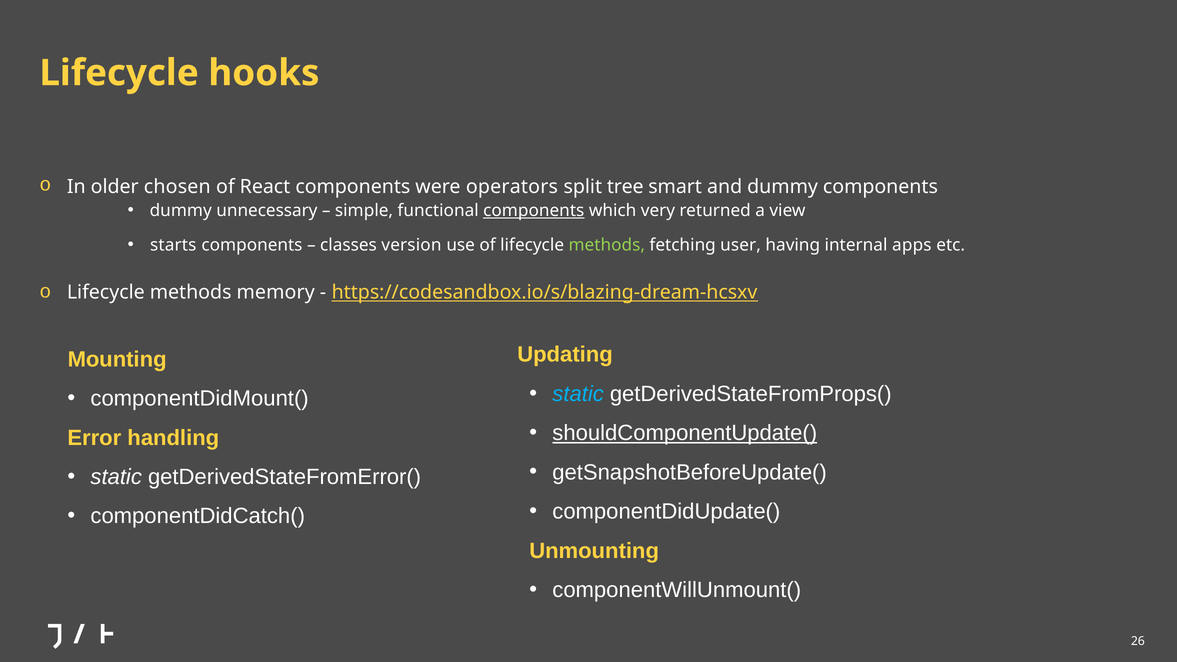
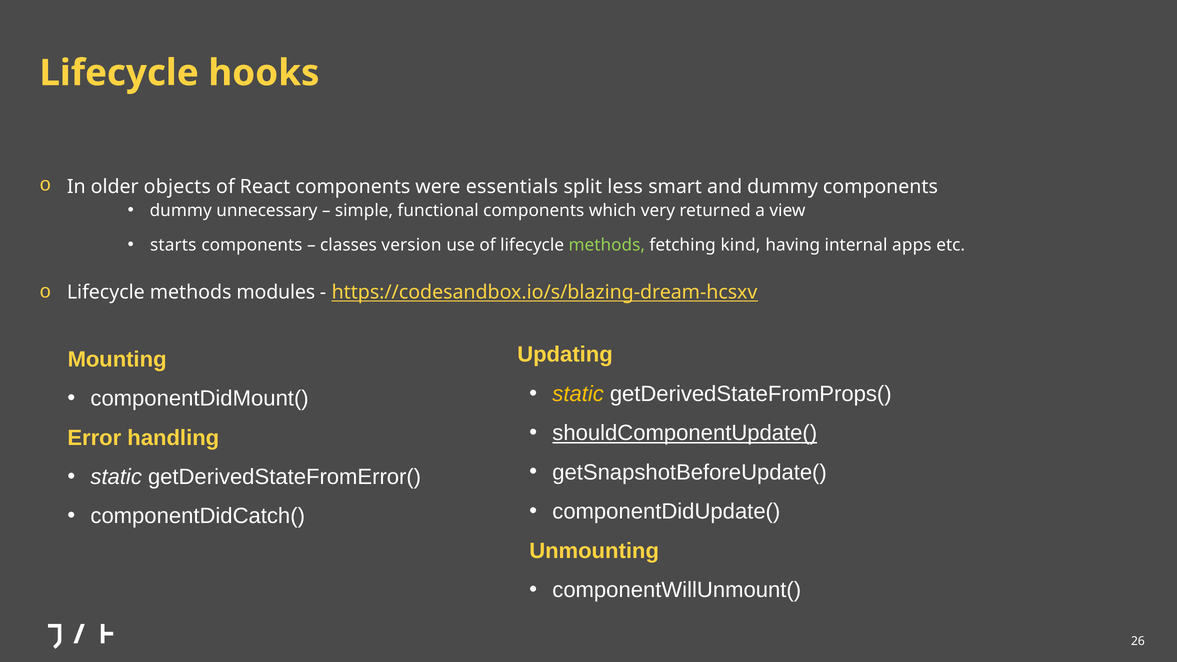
chosen: chosen -> objects (177, 187)
operators: operators -> essentials (512, 187)
tree: tree -> less (625, 187)
components underline: present -> none (534, 211)
user: user -> kind (741, 245)
memory: memory -> modules (276, 292)
static colour: light blue -> yellow (578, 394)
